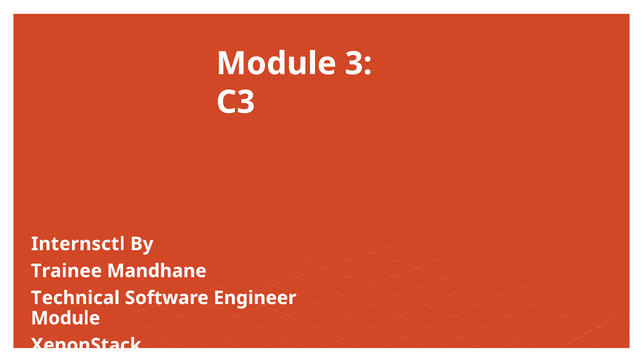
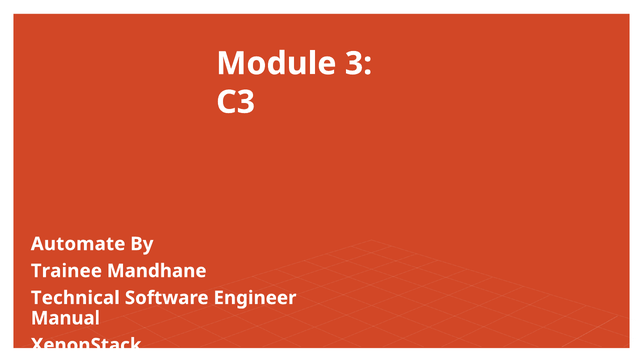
Internsctl: Internsctl -> Automate (78, 244)
Module: Module -> Manual (65, 318)
